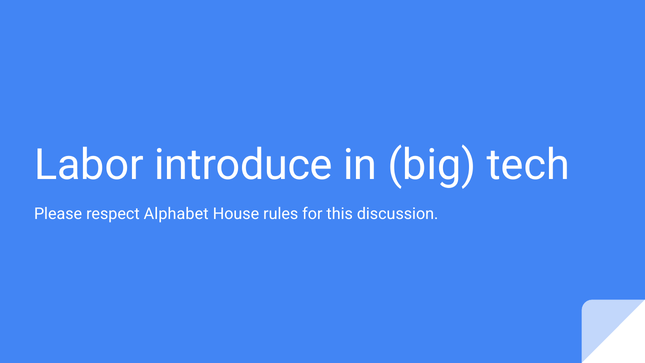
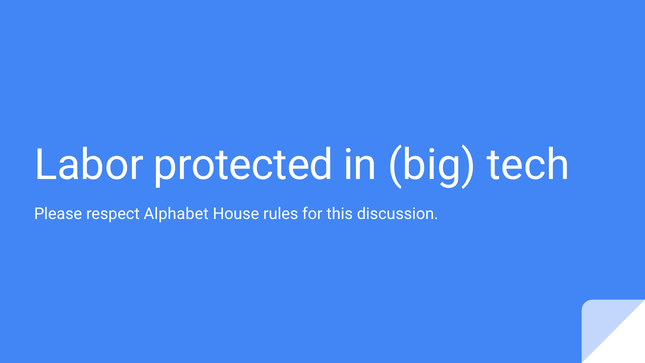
introduce: introduce -> protected (244, 165)
